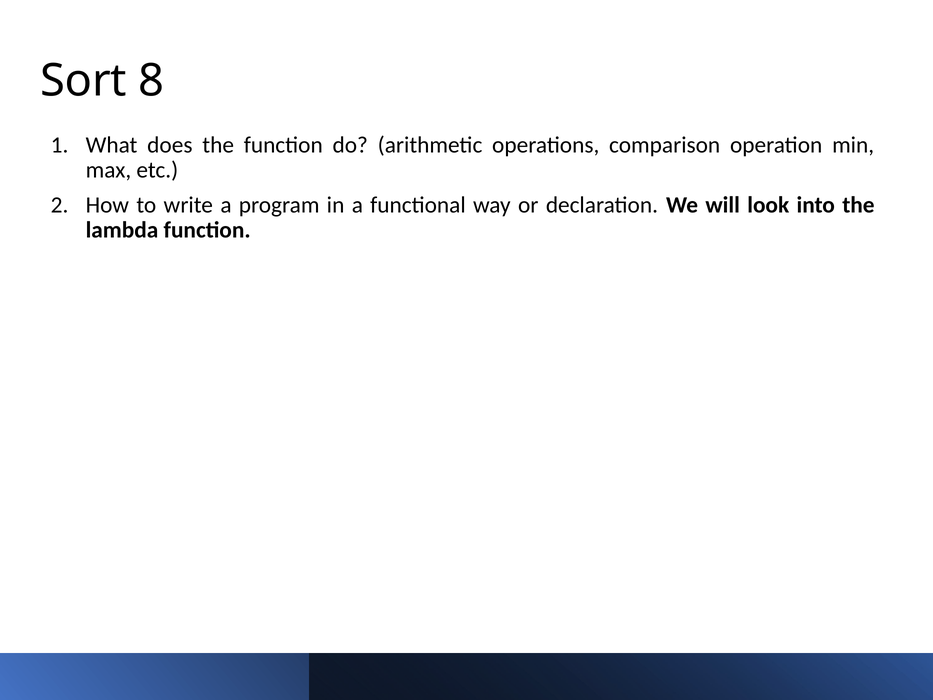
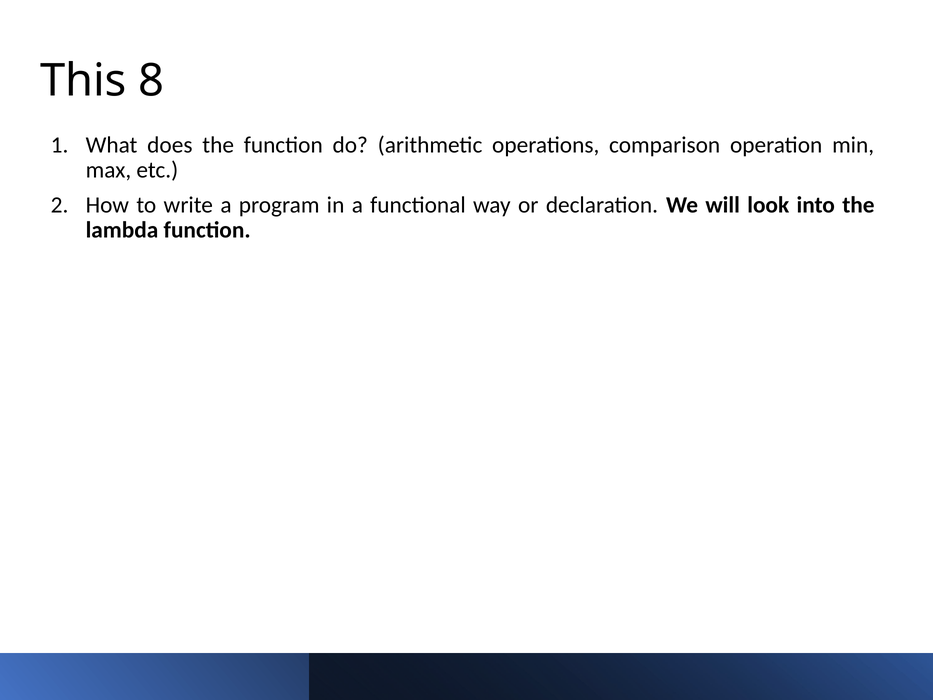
Sort: Sort -> This (83, 81)
